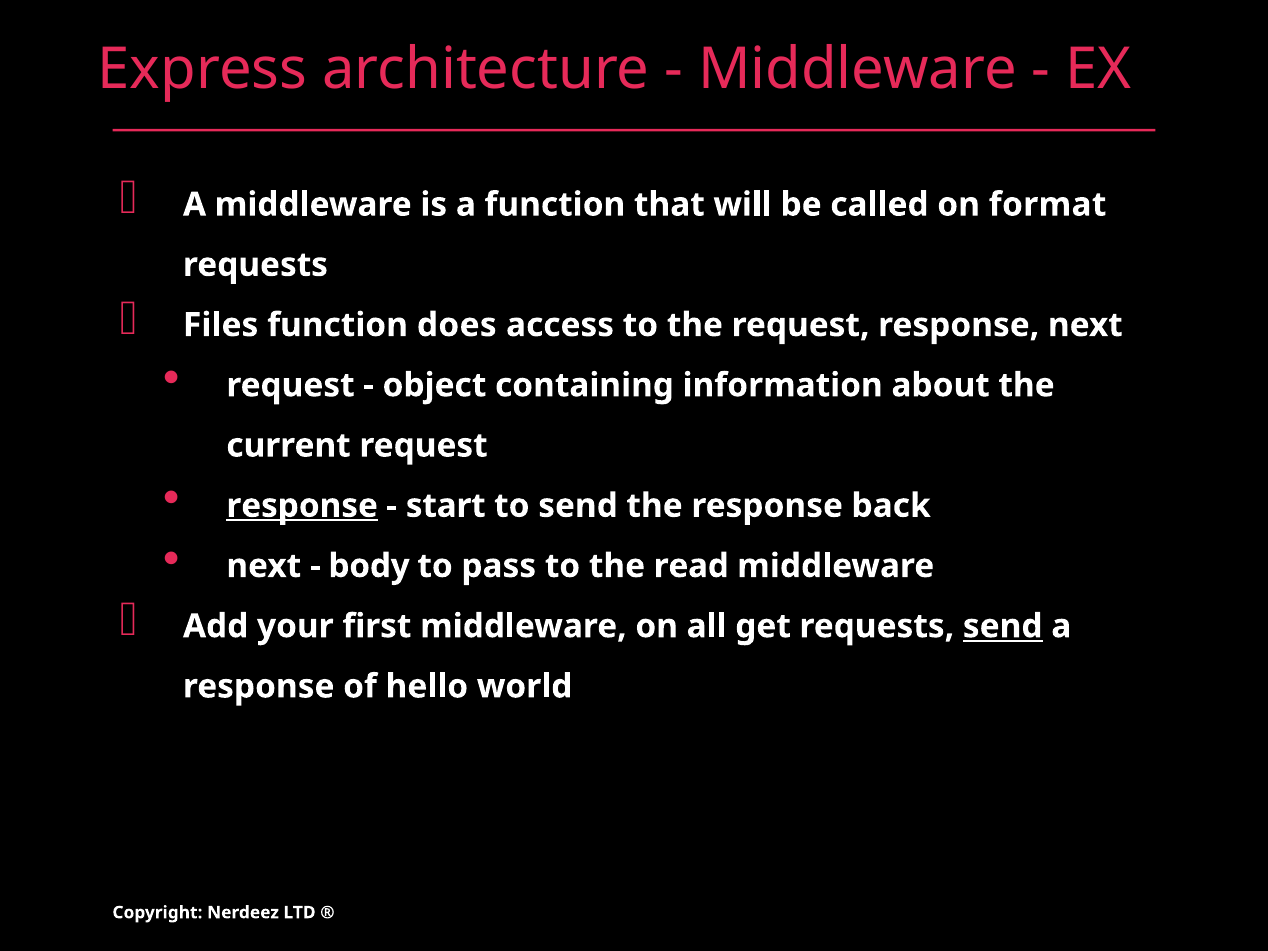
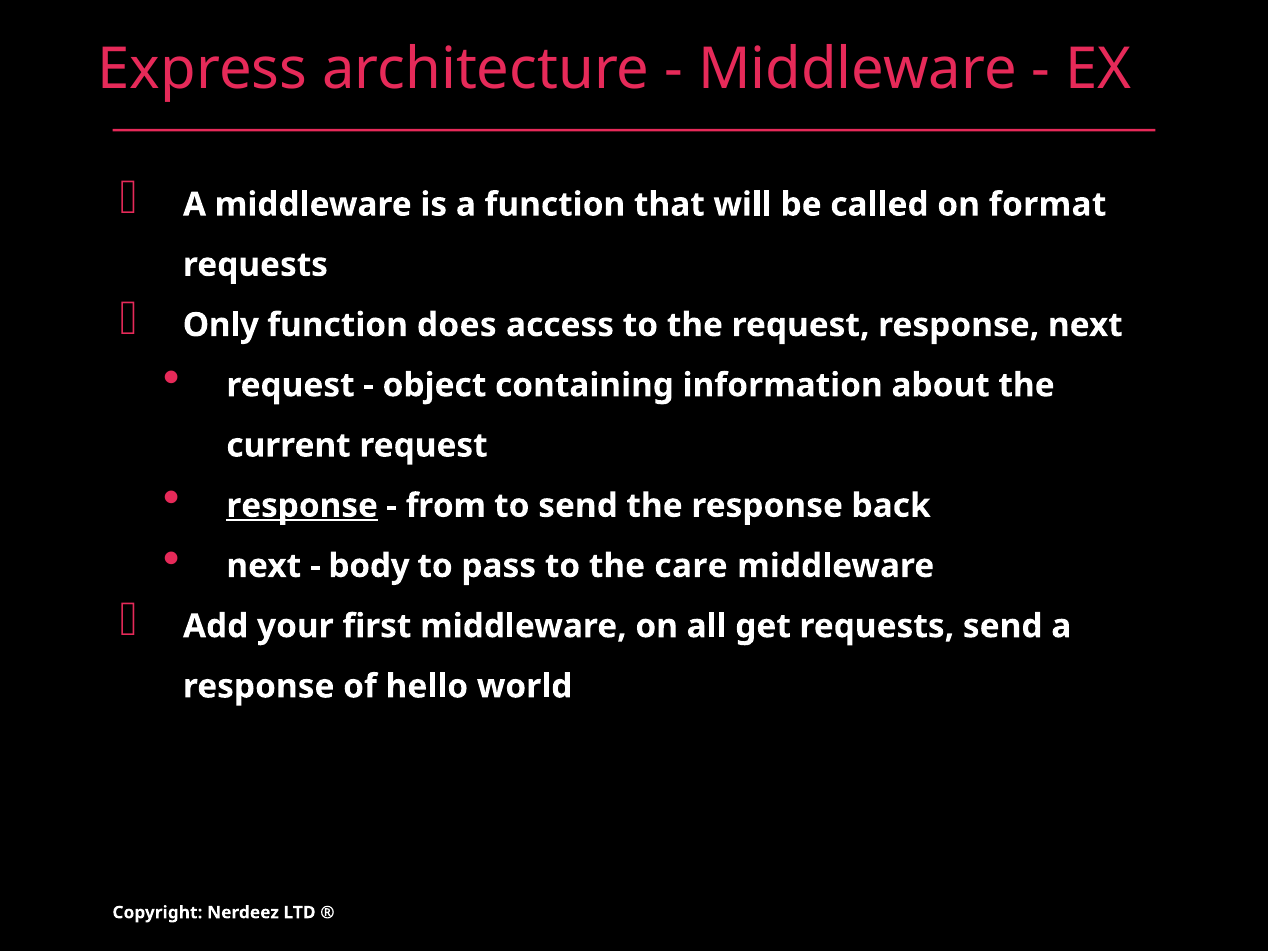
Files: Files -> Only (221, 325)
start: start -> from (446, 506)
read: read -> care (691, 566)
send underline: present -> none (1003, 626)
